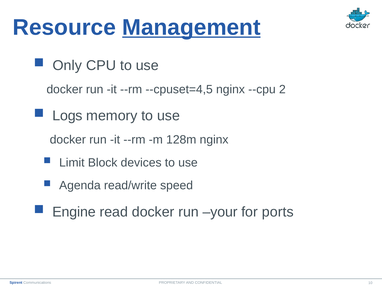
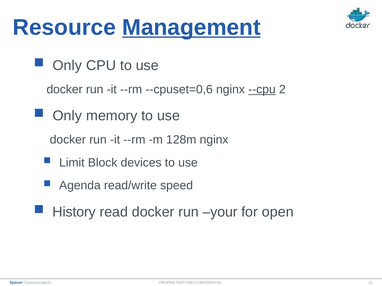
--cpuset=4,5: --cpuset=4,5 -> --cpuset=0,6 (179, 90)
--cpu underline: none -> present (262, 90)
Logs: Logs -> Only (67, 116)
Engine: Engine -> History (74, 212)
ports: ports -> open (278, 212)
